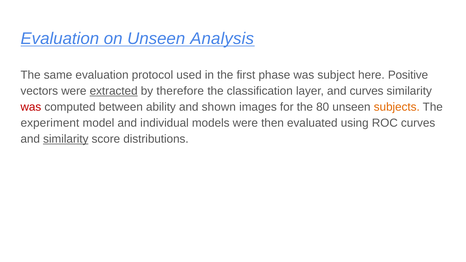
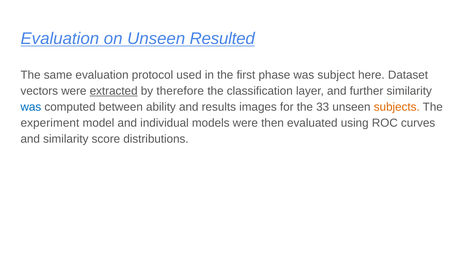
Analysis: Analysis -> Resulted (222, 39)
Positive: Positive -> Dataset (408, 75)
and curves: curves -> further (367, 91)
was colour: red -> blue (31, 107)
shown: shown -> results (219, 107)
80: 80 -> 33 (323, 107)
similarity underline: present -> none (66, 139)
